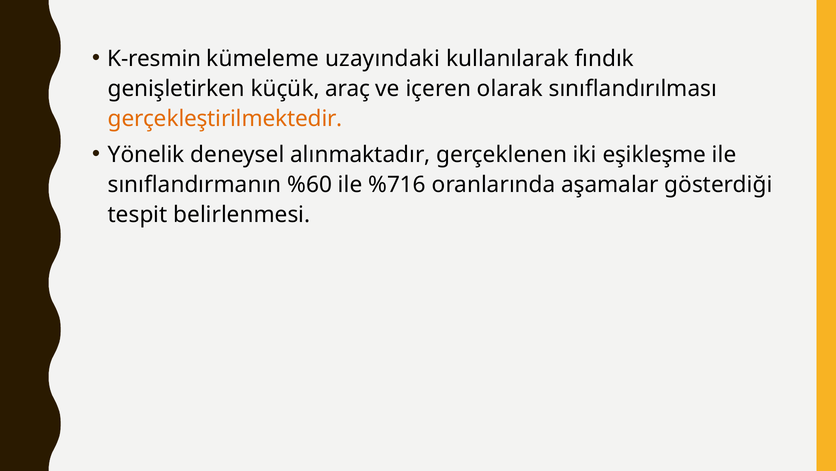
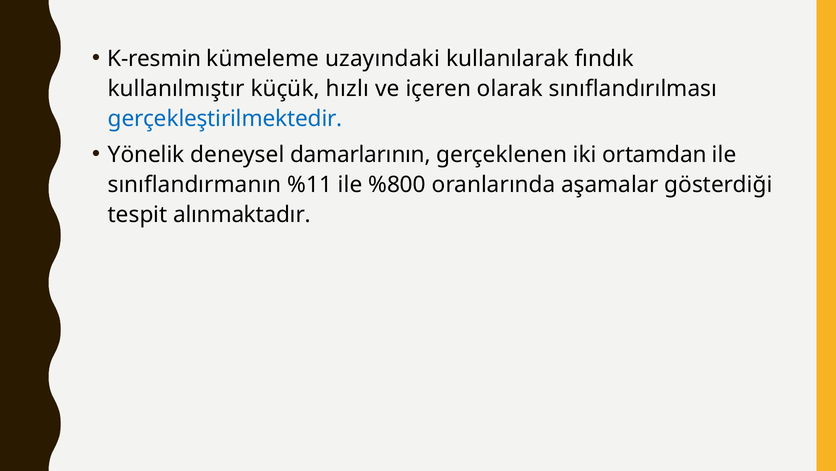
genişletirken: genişletirken -> kullanılmıştır (176, 88)
araç: araç -> hızlı (347, 88)
gerçekleştirilmektedir colour: orange -> blue (225, 118)
alınmaktadır: alınmaktadır -> damarlarının (360, 154)
eşikleşme: eşikleşme -> ortamdan (654, 154)
%60: %60 -> %11 (310, 184)
%716: %716 -> %800 (397, 184)
belirlenmesi: belirlenmesi -> alınmaktadır (242, 214)
